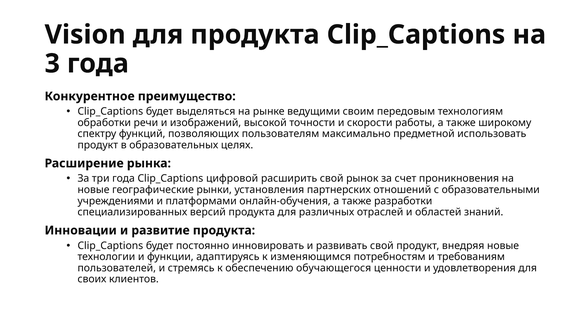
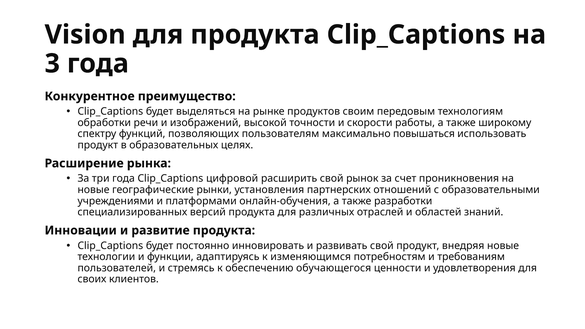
ведущими: ведущими -> продуктов (314, 112)
предметной: предметной -> повышаться (424, 134)
